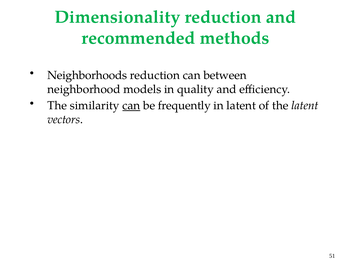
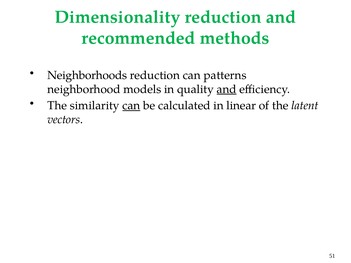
between: between -> patterns (225, 75)
and underline: none -> present (227, 89)
frequently: frequently -> calculated (184, 106)
in latent: latent -> linear (241, 106)
